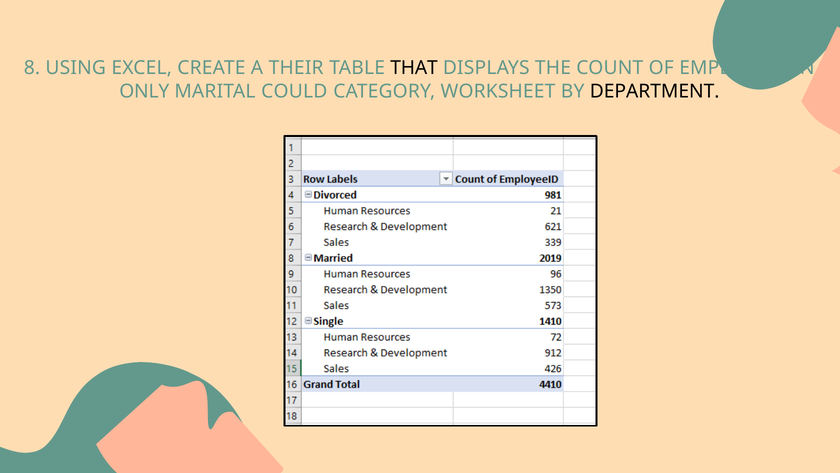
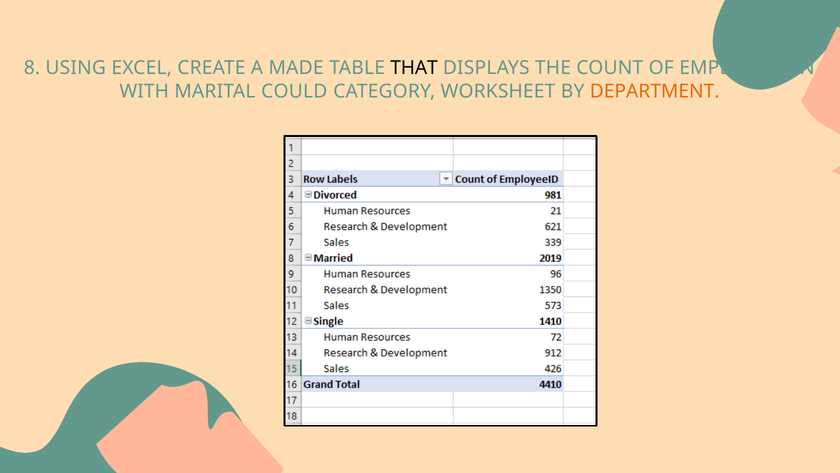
THEIR: THEIR -> MADE (296, 68)
ONLY: ONLY -> WITH (144, 91)
DEPARTMENT colour: black -> orange (655, 91)
